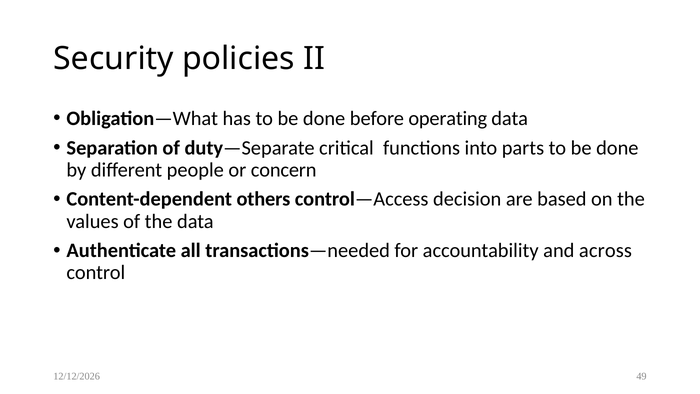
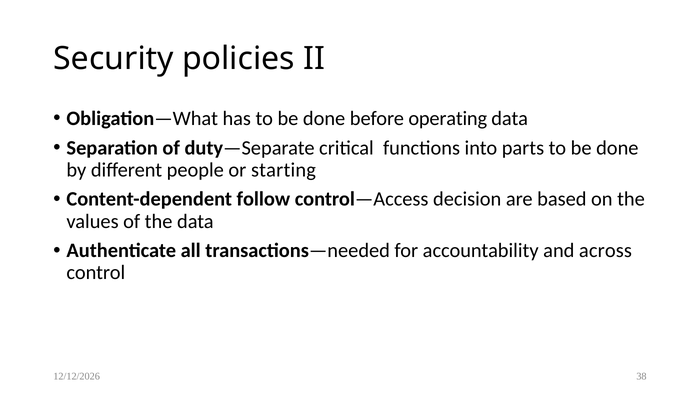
concern: concern -> starting (283, 170)
others: others -> follow (263, 199)
49: 49 -> 38 (641, 376)
